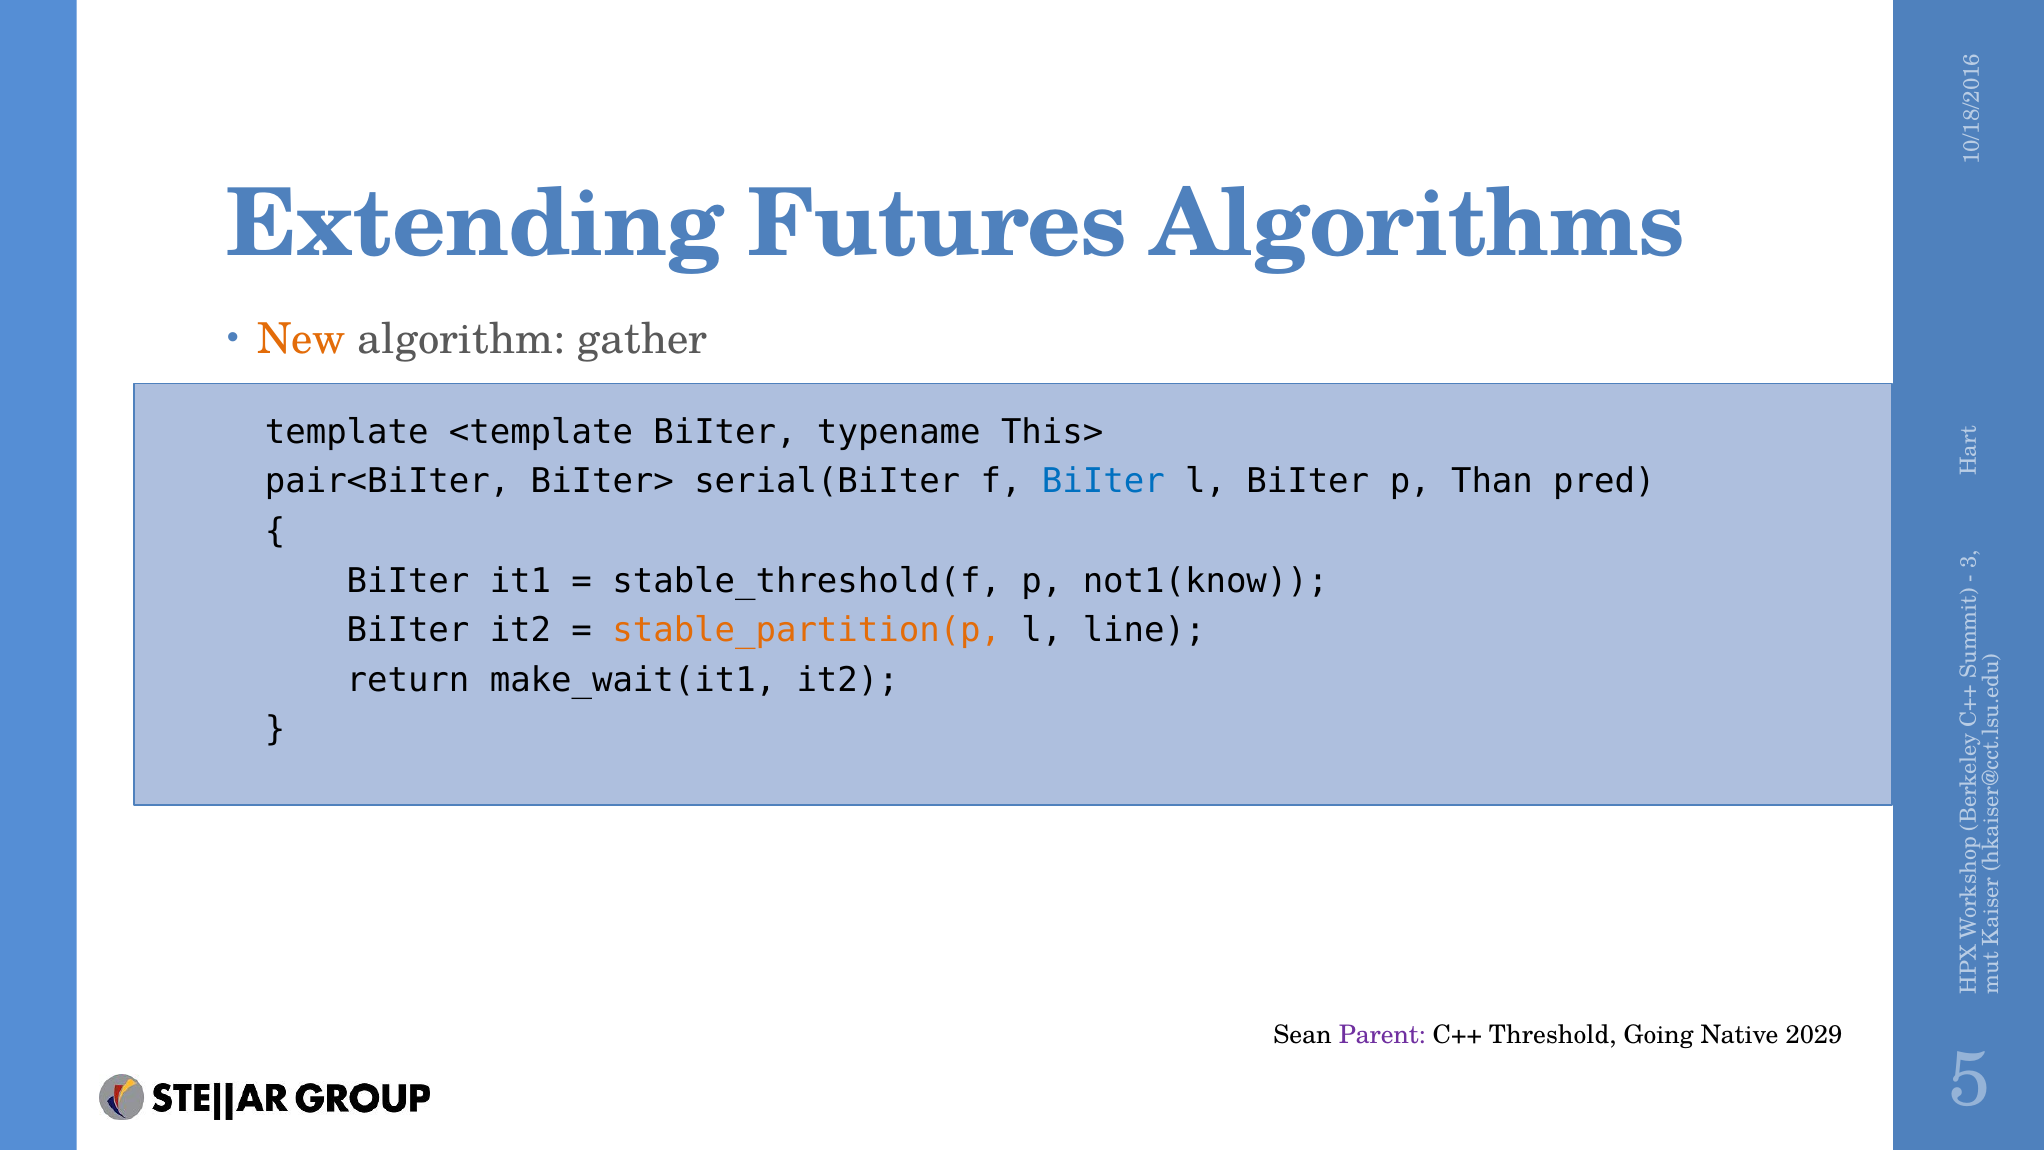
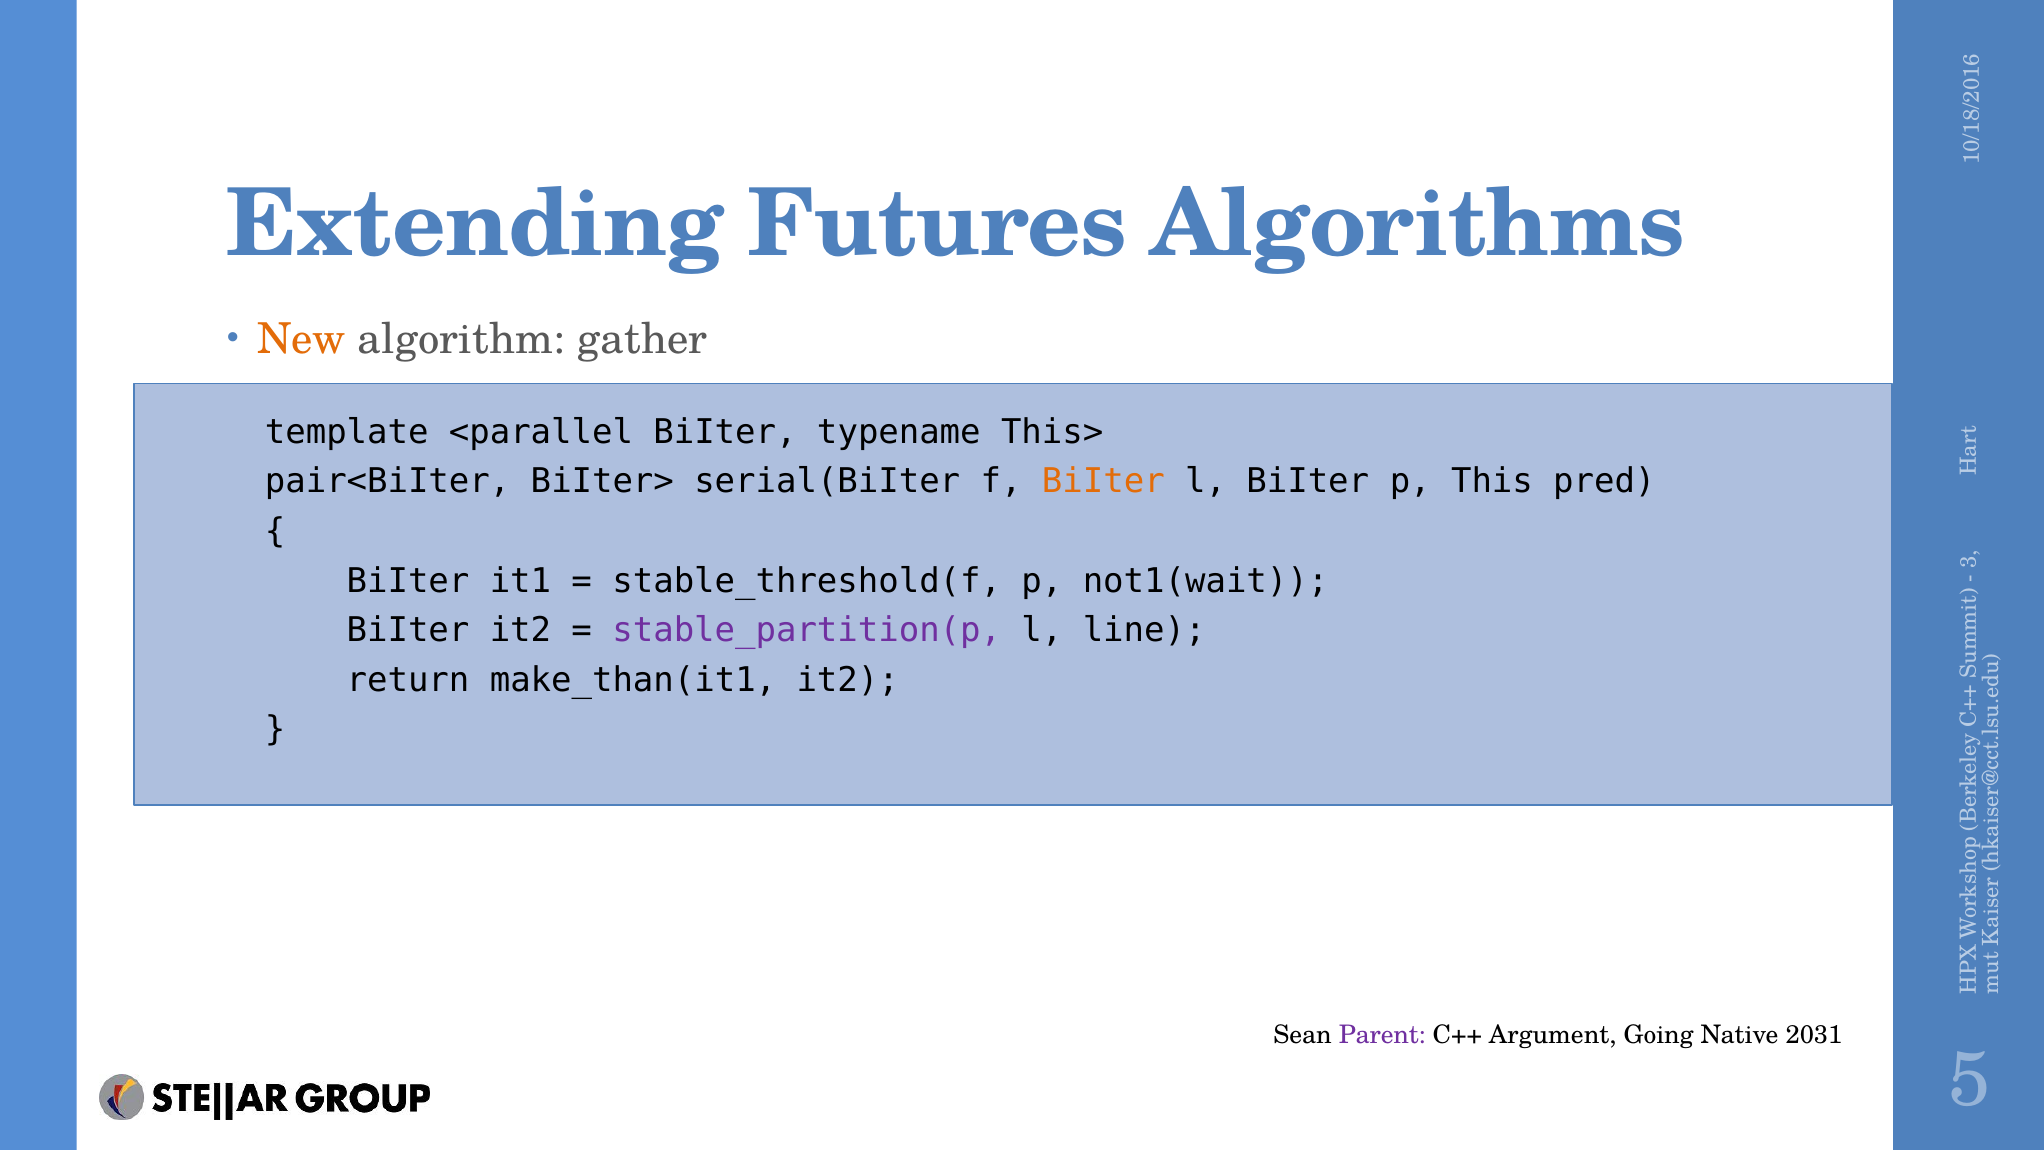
<template: <template -> <parallel (541, 432)
BiIter colour: blue -> orange (1103, 482)
Than: Than -> This (1492, 482)
not1(know: not1(know -> not1(wait (1206, 581)
stable_partition(p colour: orange -> purple (807, 630)
make_wait(it1: make_wait(it1 -> make_than(it1 (633, 680)
Threshold: Threshold -> Argument (1553, 1035)
2029: 2029 -> 2031 (1814, 1035)
